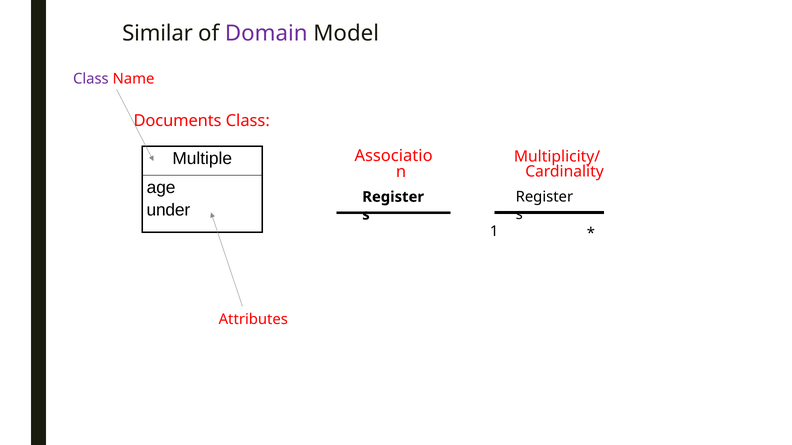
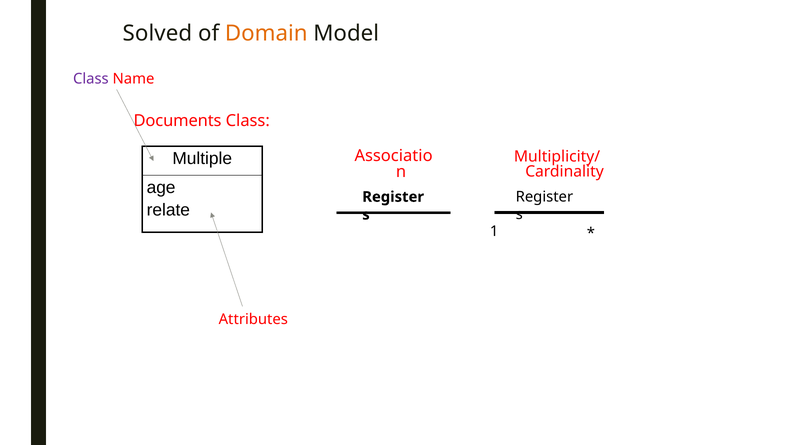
Similar: Similar -> Solved (157, 33)
Domain colour: purple -> orange (266, 33)
under: under -> relate (168, 210)
